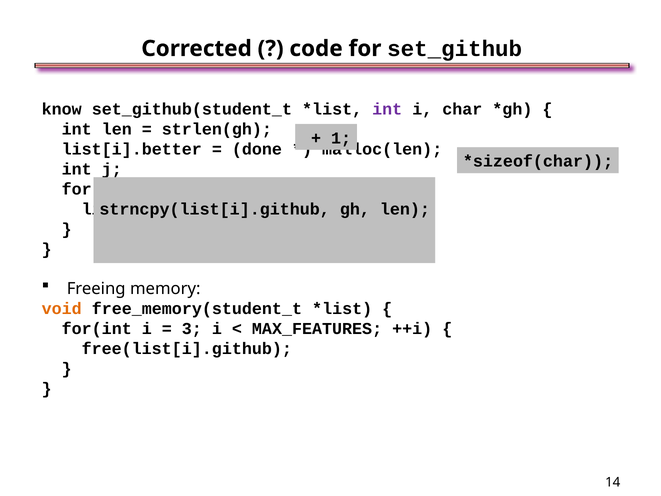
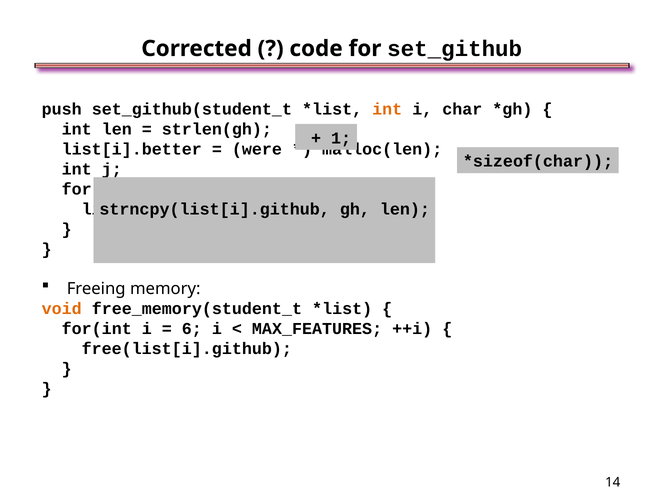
know: know -> push (62, 109)
int colour: purple -> orange (387, 109)
done: done -> were (257, 149)
3: 3 -> 6 (192, 328)
